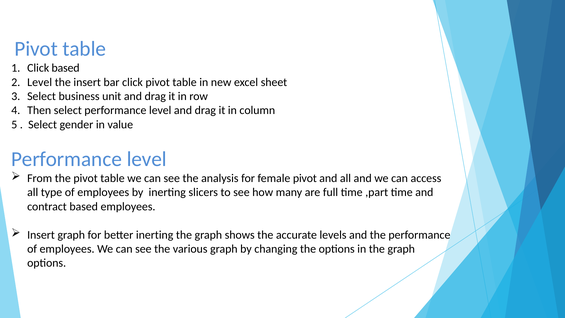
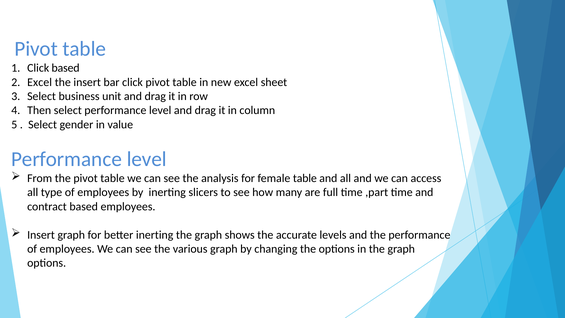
Level: Level -> Excel (40, 82)
female pivot: pivot -> table (305, 178)
